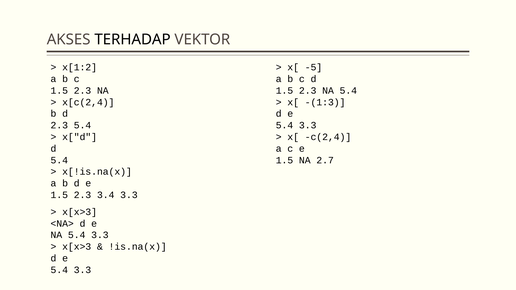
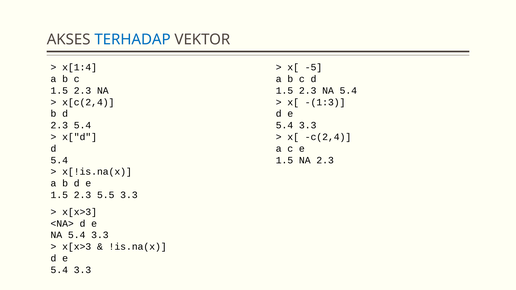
TERHADAP colour: black -> blue (133, 39)
x[1:2: x[1:2 -> x[1:4 (80, 67)
NA 2.7: 2.7 -> 2.3 (325, 160)
3.4: 3.4 -> 5.5 (106, 195)
